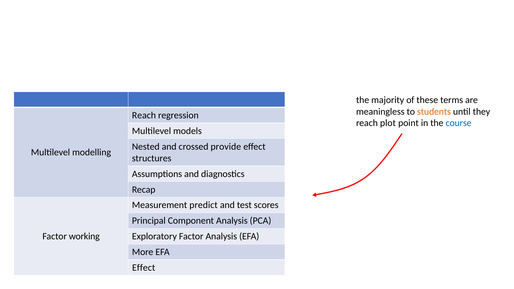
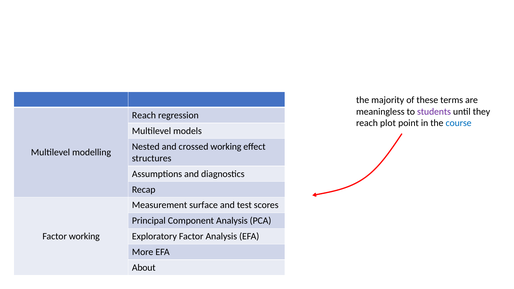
students colour: orange -> purple (434, 112)
crossed provide: provide -> working (226, 147)
predict: predict -> surface (204, 205)
Effect: Effect -> About (144, 268)
